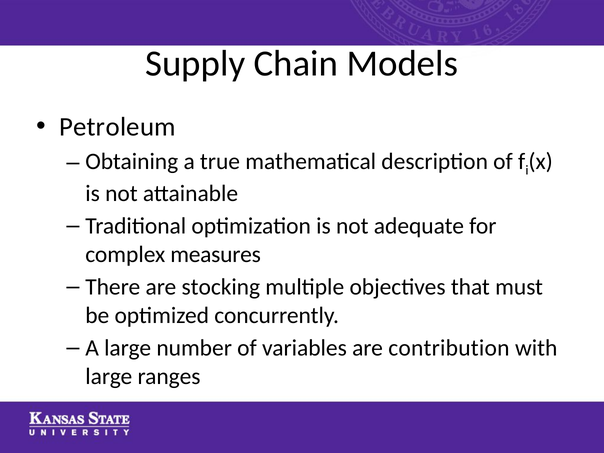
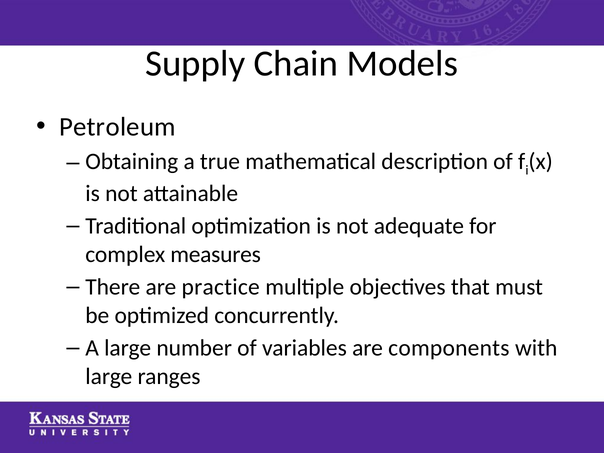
stocking: stocking -> practice (221, 287)
contribution: contribution -> components (449, 348)
